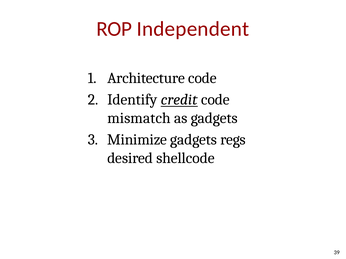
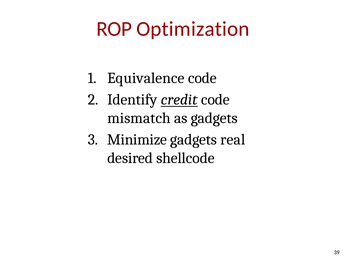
Independent: Independent -> Optimization (193, 29)
Architecture: Architecture -> Equivalence (146, 78)
regs: regs -> real (233, 140)
